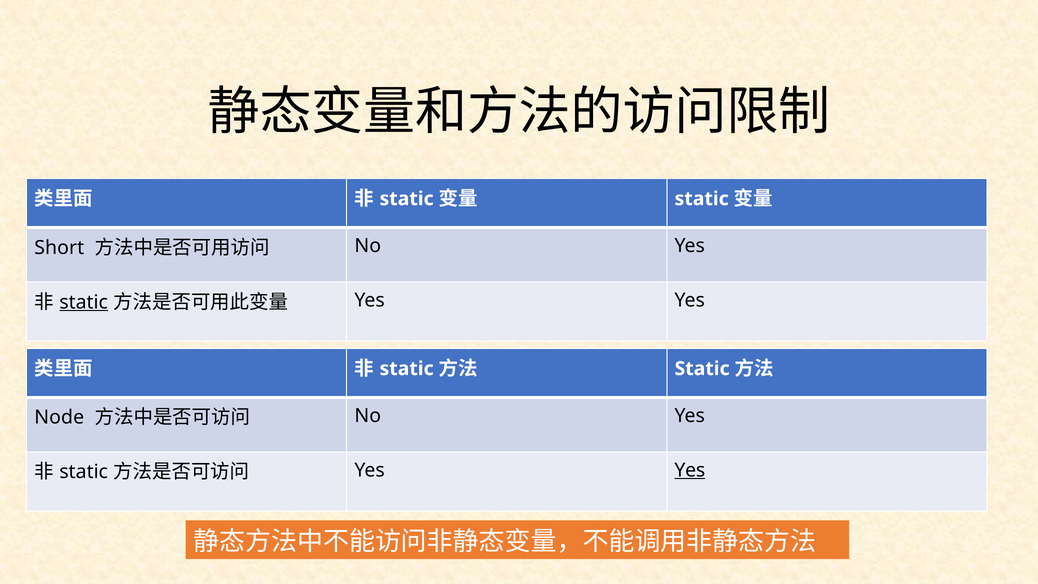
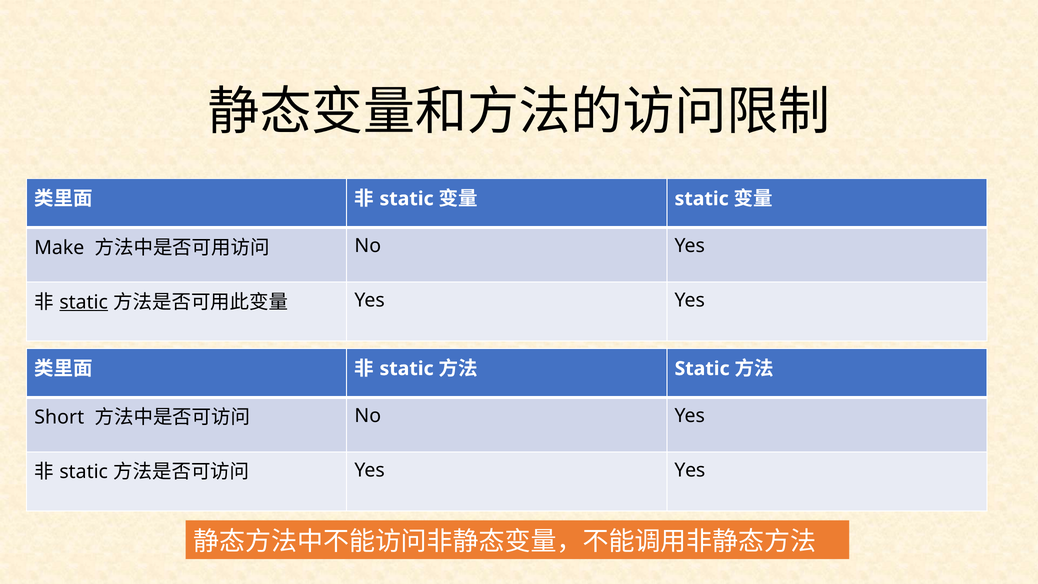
Short: Short -> Make (59, 248)
Node: Node -> Short (59, 417)
Yes underline: present -> none (690, 470)
